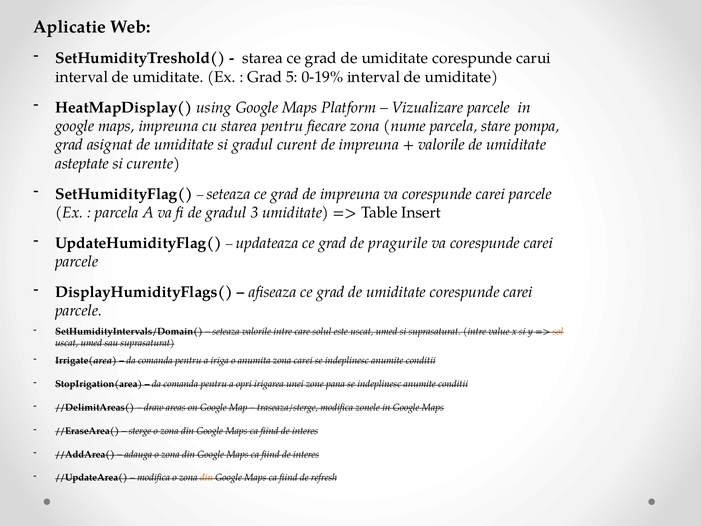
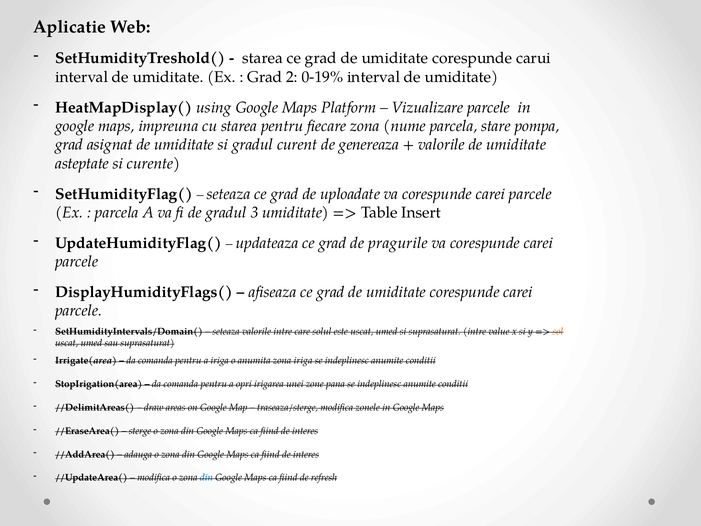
5: 5 -> 2 (292, 77)
curent de impreuna: impreuna -> genereaza (369, 145)
grad de impreuna: impreuna -> uploadate (350, 194)
zona carei: carei -> iriga (303, 361)
din colour: orange -> blue (206, 478)
